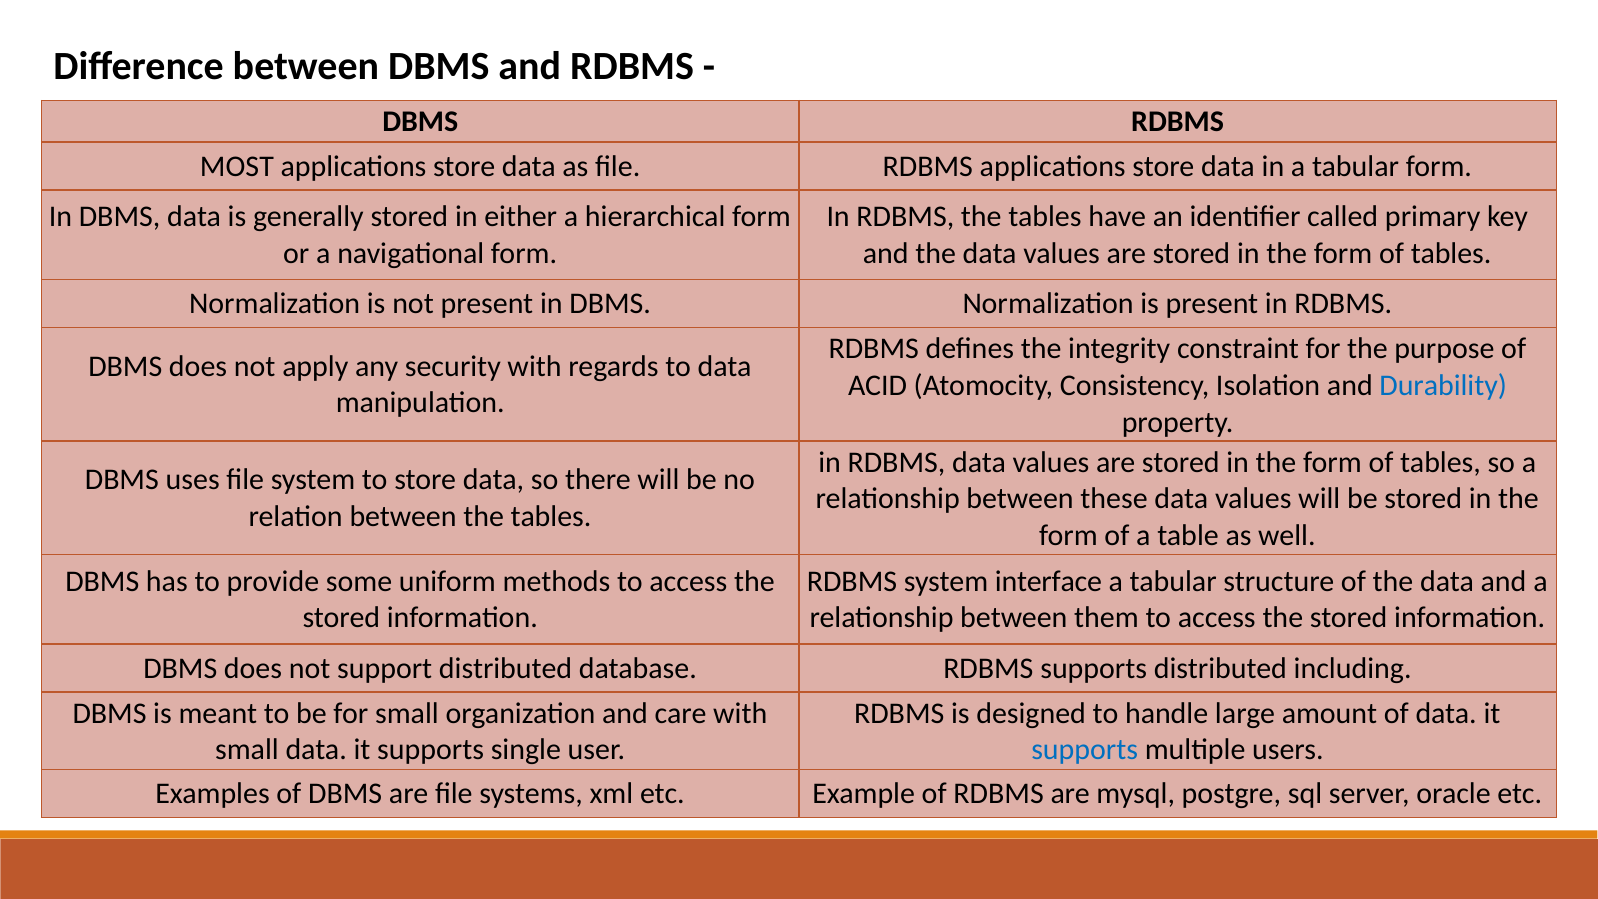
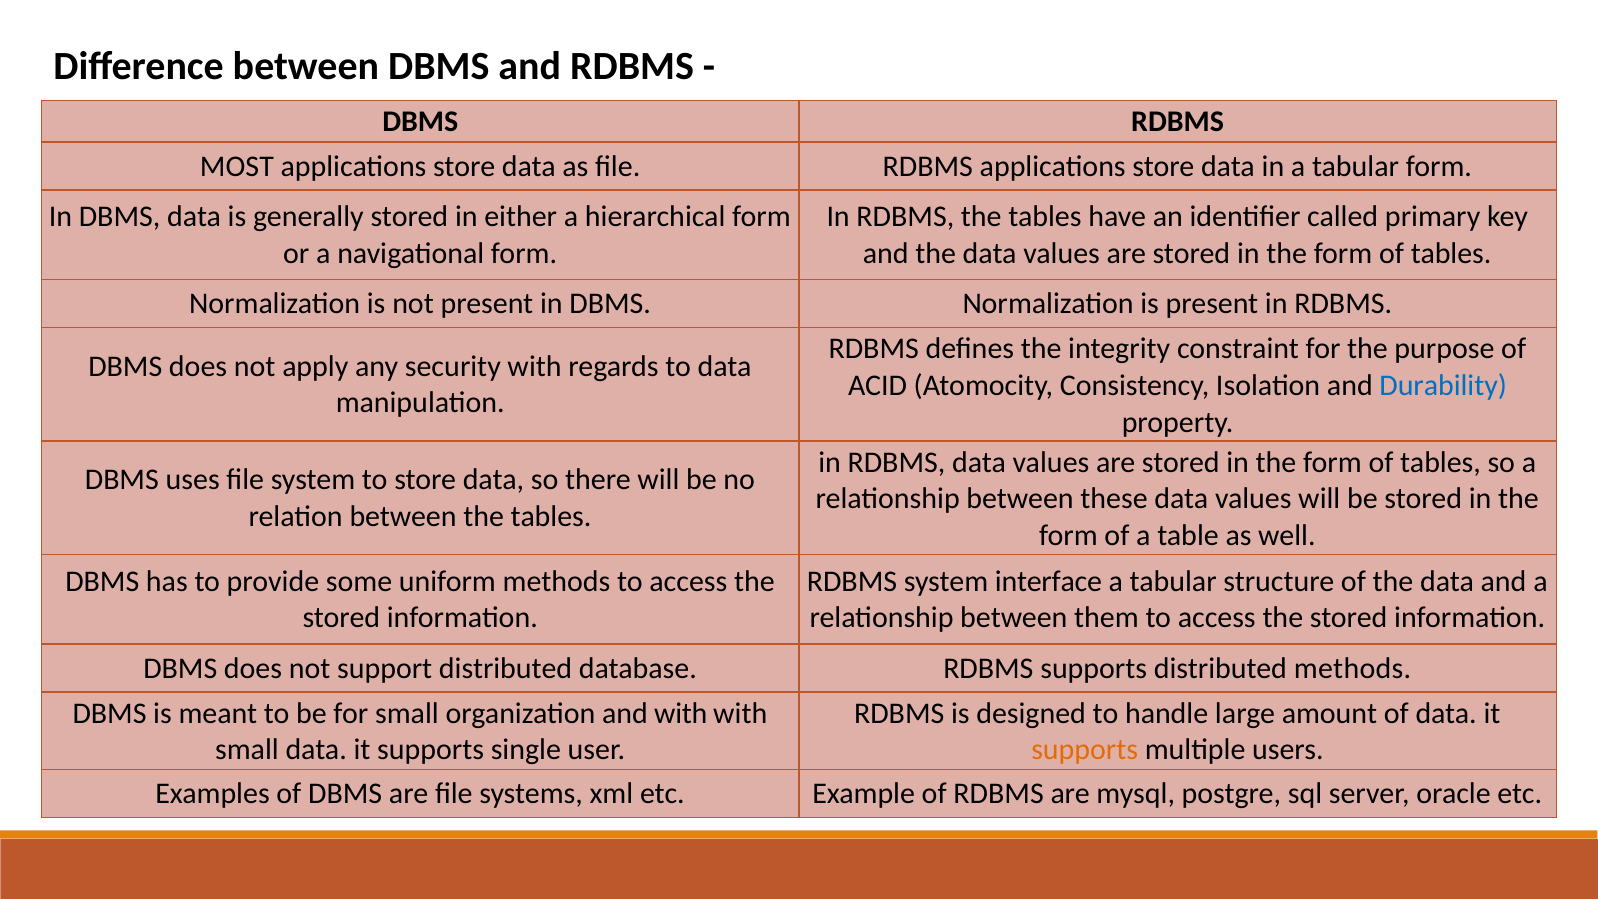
distributed including: including -> methods (1353, 668)
and care: care -> with (681, 713)
supports colour: blue -> orange (1085, 750)
